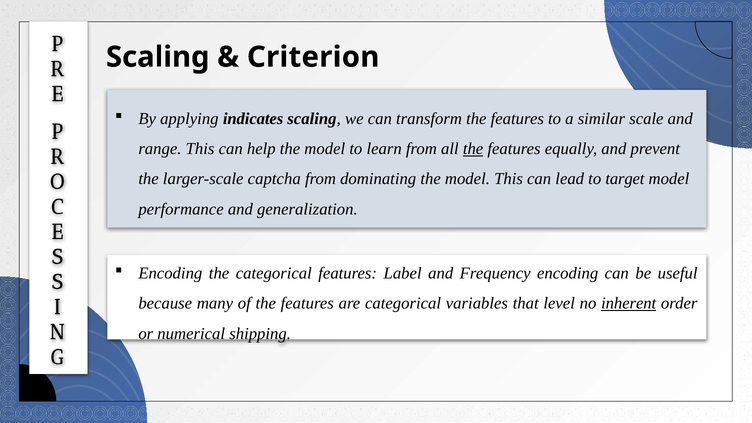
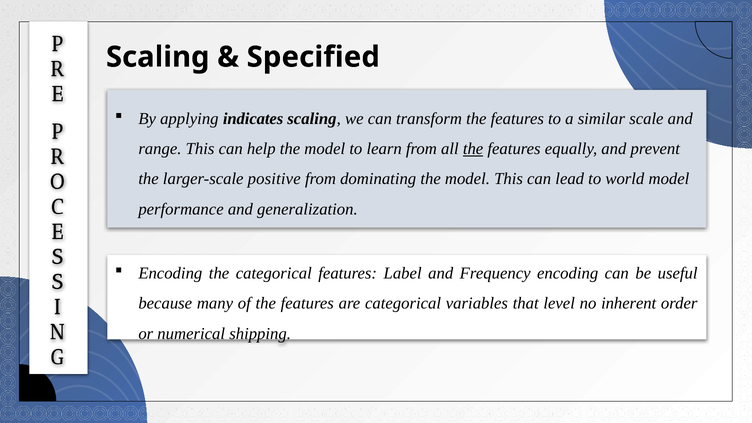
Criterion: Criterion -> Specified (313, 57)
captcha: captcha -> positive (274, 179)
target: target -> world (625, 179)
inherent underline: present -> none (629, 303)
